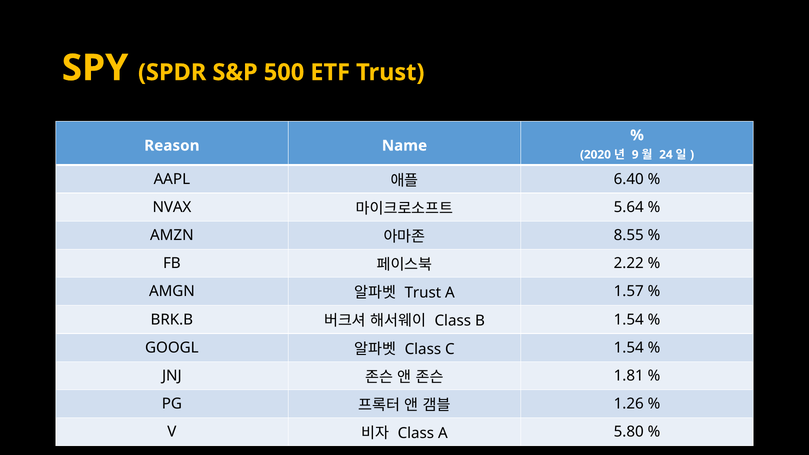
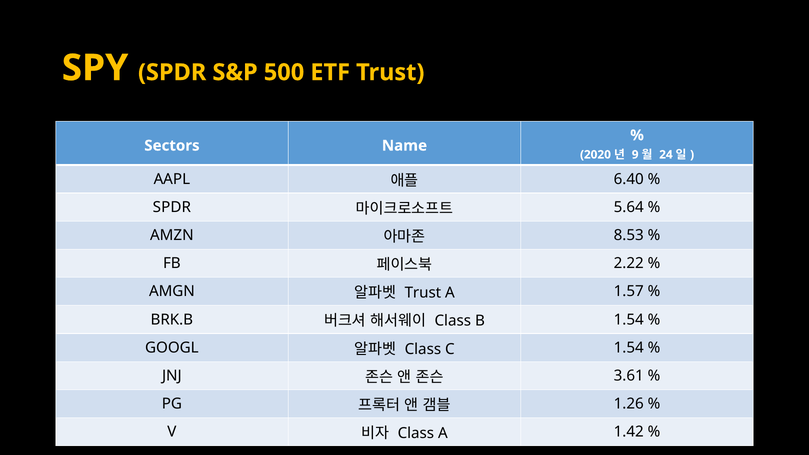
Reason: Reason -> Sectors (172, 146)
NVAX: NVAX -> SPDR (172, 207)
8.55: 8.55 -> 8.53 (629, 235)
1.81: 1.81 -> 3.61 (629, 376)
5.80: 5.80 -> 1.42 (629, 432)
